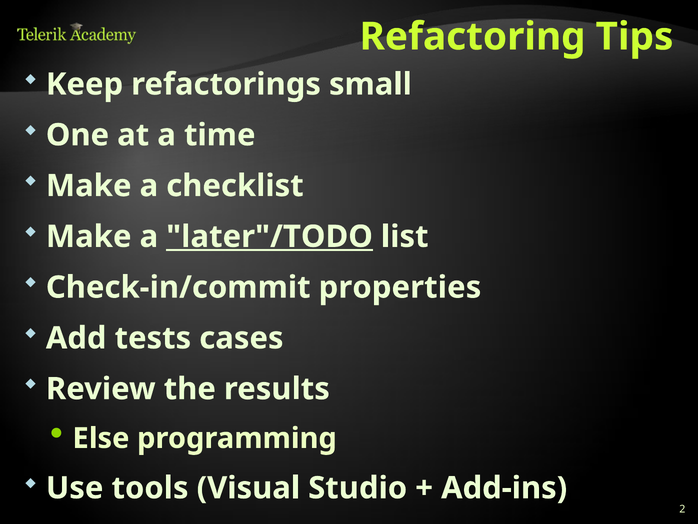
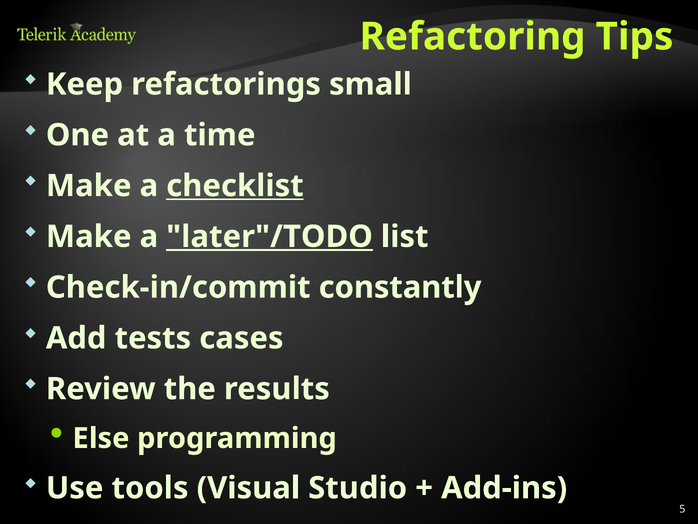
checklist underline: none -> present (235, 186)
properties: properties -> constantly (400, 287)
2: 2 -> 5 (682, 509)
